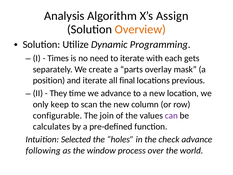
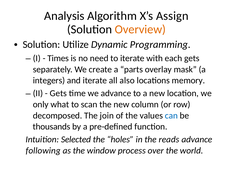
position: position -> integers (49, 80)
final: final -> also (127, 80)
previous: previous -> memory (188, 80)
They: They -> Gets (58, 93)
keep: keep -> what (60, 104)
configurable: configurable -> decomposed (58, 115)
can colour: purple -> blue (171, 115)
calculates: calculates -> thousands (52, 126)
check: check -> reads (169, 139)
